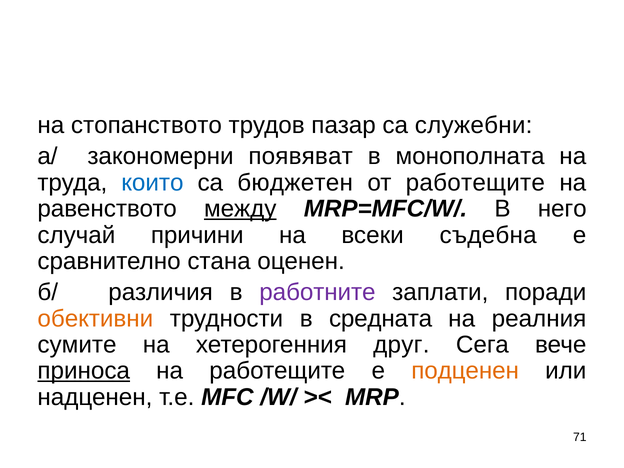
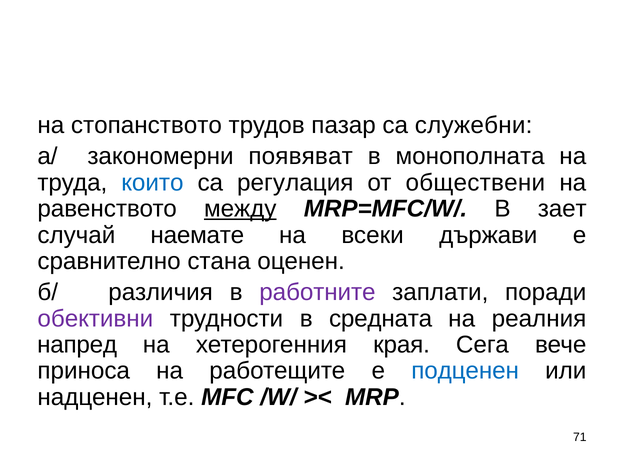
бюджетен: бюджетен -> регулация (295, 183)
от работещите: работещите -> обществени (475, 183)
него: него -> зает (562, 209)
причини: причини -> наемате (197, 235)
съдебна: съдебна -> държави (488, 235)
обективни colour: orange -> purple (95, 319)
сумите: сумите -> напред (77, 345)
друг: друг -> края (402, 345)
приноса underline: present -> none (84, 371)
подценен colour: orange -> blue (465, 371)
